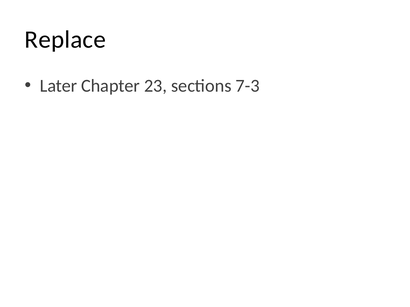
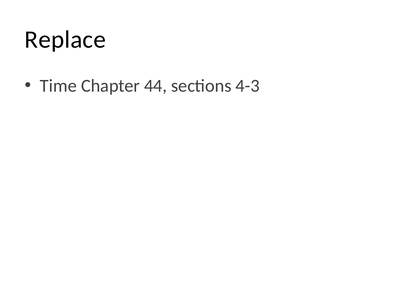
Later: Later -> Time (58, 86)
23: 23 -> 44 (155, 86)
7-3: 7-3 -> 4-3 (248, 86)
